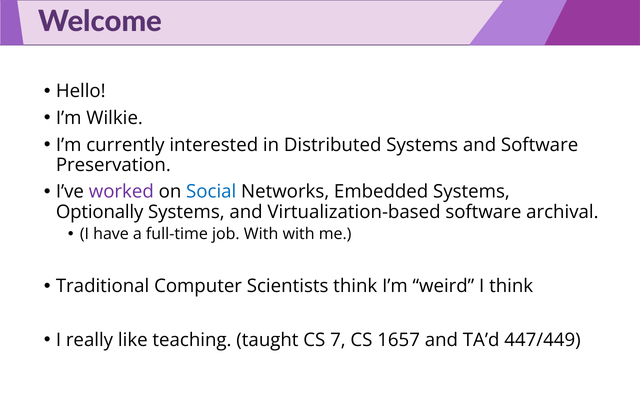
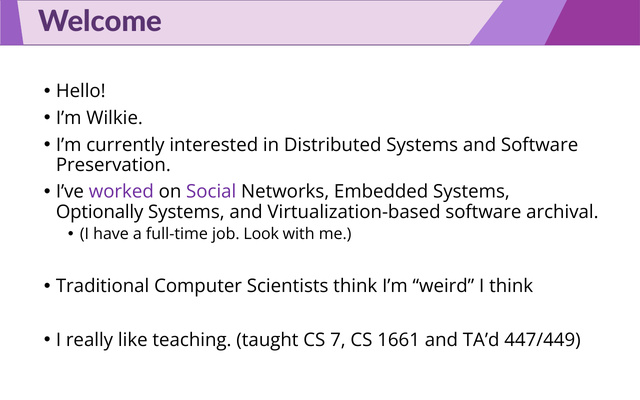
Social colour: blue -> purple (211, 192)
job With: With -> Look (261, 234)
1657: 1657 -> 1661 (399, 340)
